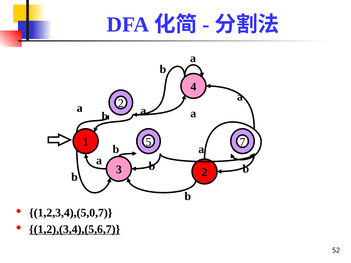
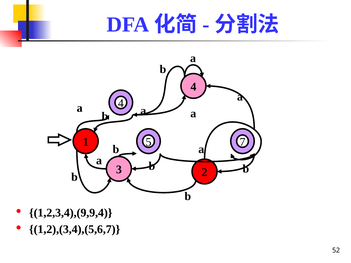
a 2: 2 -> 4 (121, 103)
1,2,3,4),(5,0,7: 1,2,3,4),(5,0,7 -> 1,2,3,4),(9,9,4 (71, 213)
1,2),(3,4),(5,6,7 underline: present -> none (75, 229)
